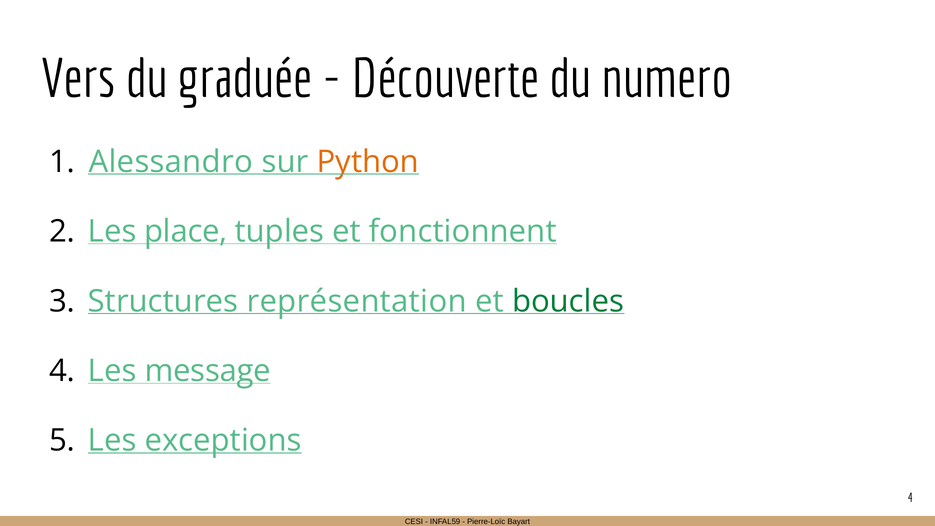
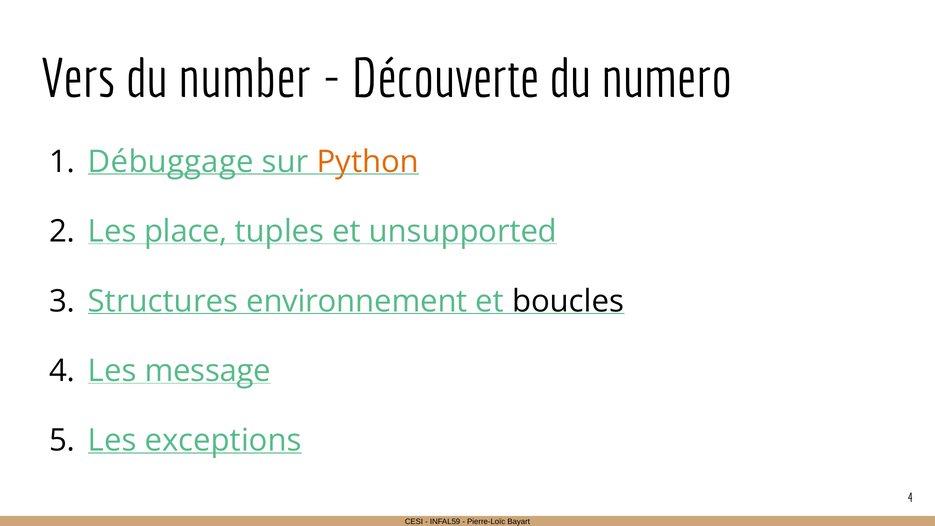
graduée: graduée -> number (245, 79)
Alessandro: Alessandro -> Débuggage (171, 162)
fonctionnent: fonctionnent -> unsupported (463, 232)
représentation: représentation -> environnement (357, 301)
boucles colour: green -> black (568, 301)
